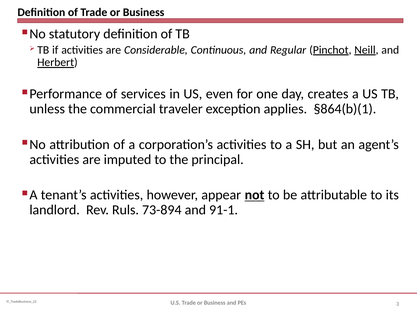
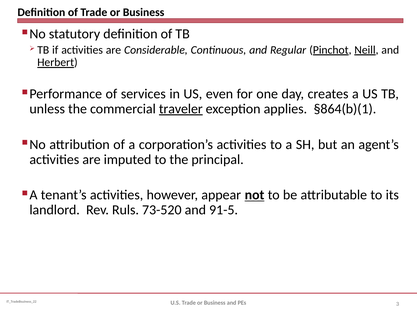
traveler underline: none -> present (181, 109)
73-894: 73-894 -> 73-520 (162, 210)
91-1: 91-1 -> 91-5 (224, 210)
